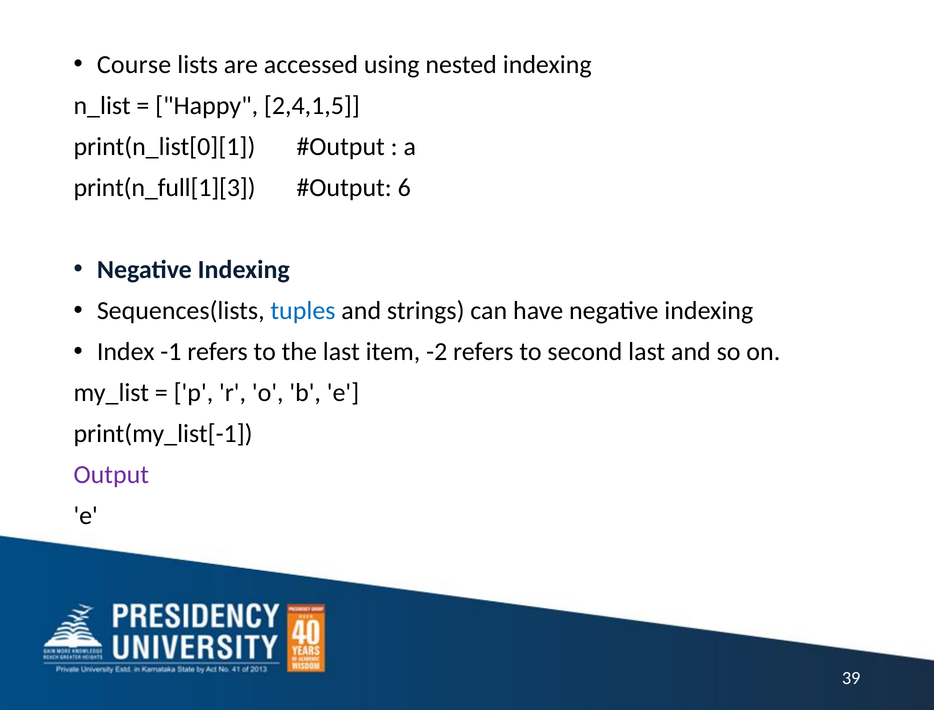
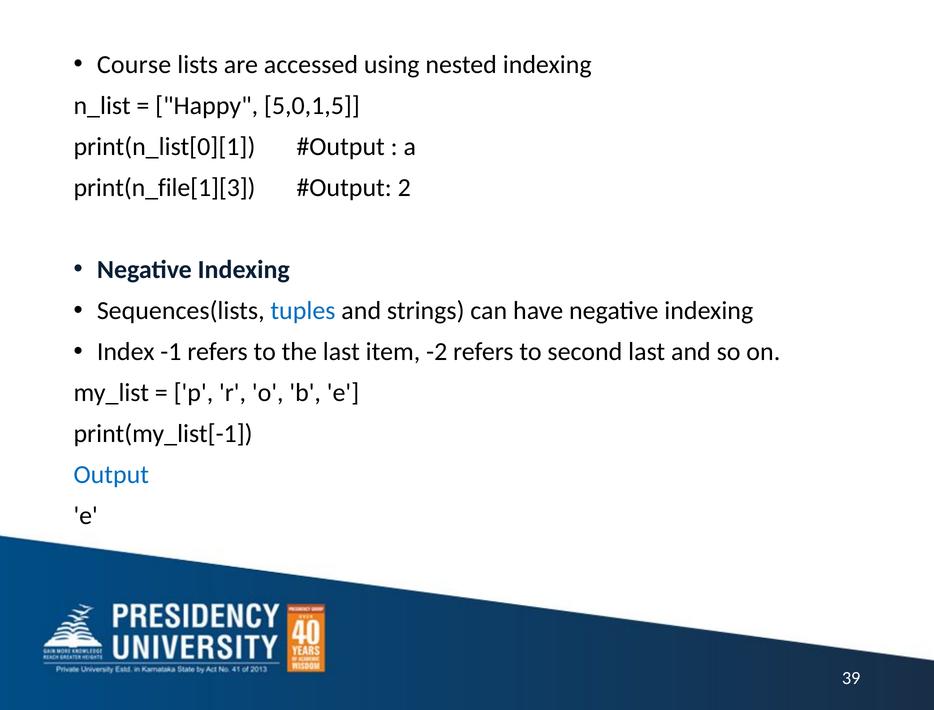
2,4,1,5: 2,4,1,5 -> 5,0,1,5 (312, 105)
print(n_full[1][3: print(n_full[1][3 -> print(n_file[1][3 (165, 187)
6: 6 -> 2 (404, 187)
Output colour: purple -> blue (111, 474)
